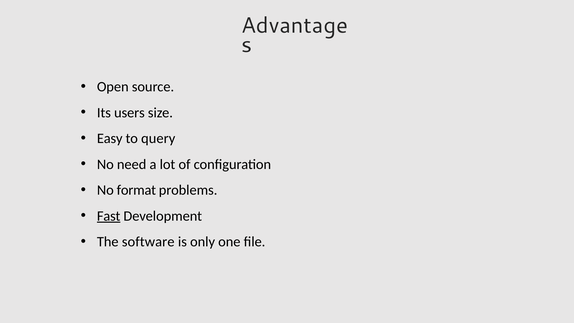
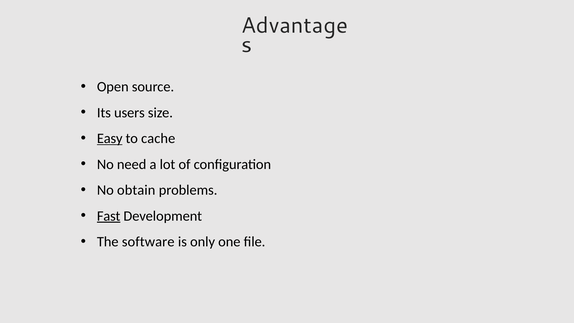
Easy underline: none -> present (110, 138)
query: query -> cache (158, 138)
format: format -> obtain (136, 190)
